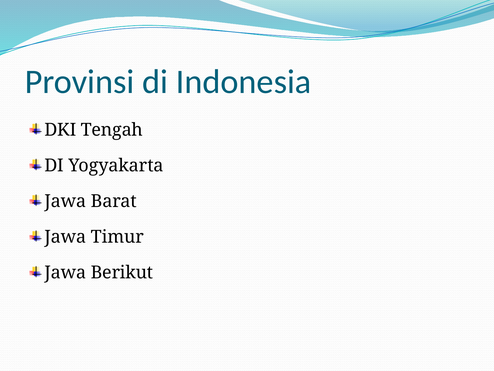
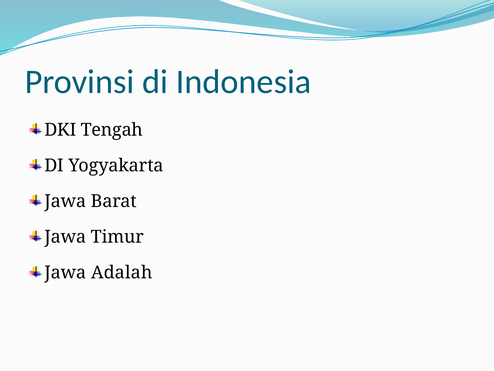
Berikut: Berikut -> Adalah (122, 272)
